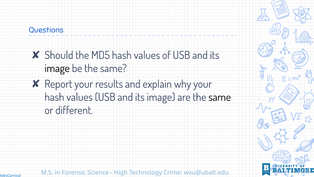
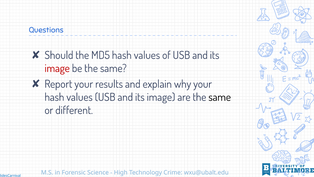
image colour: black -> red (57, 68)
